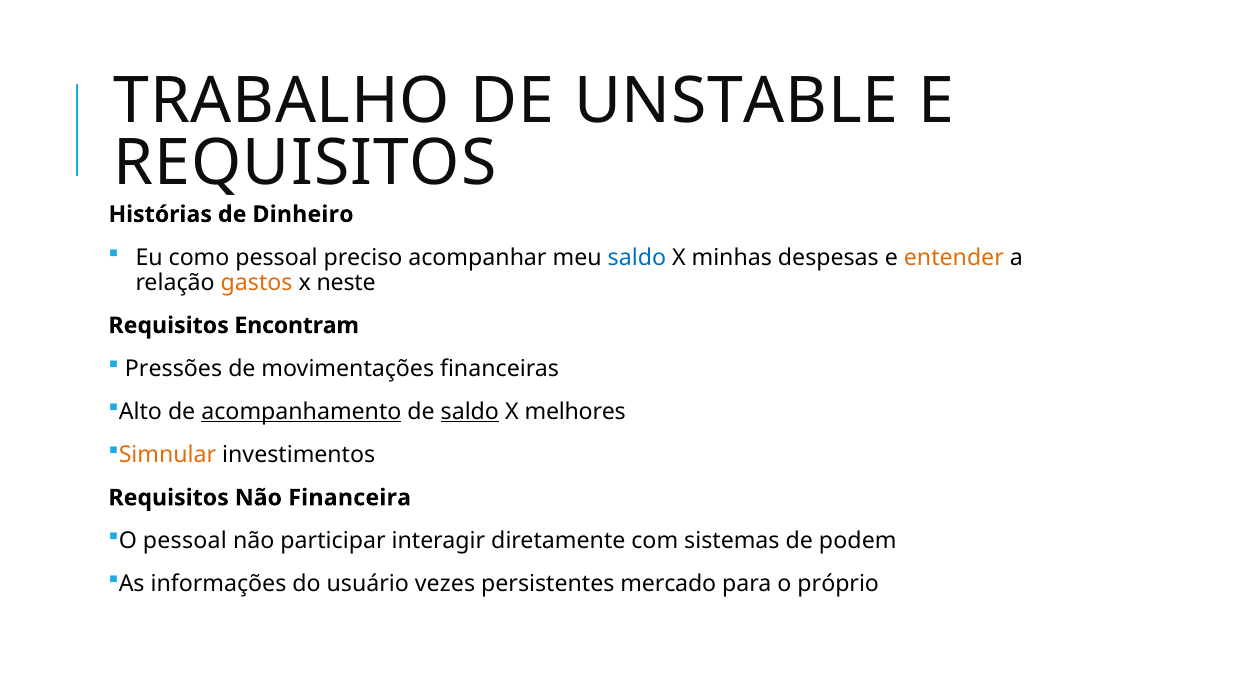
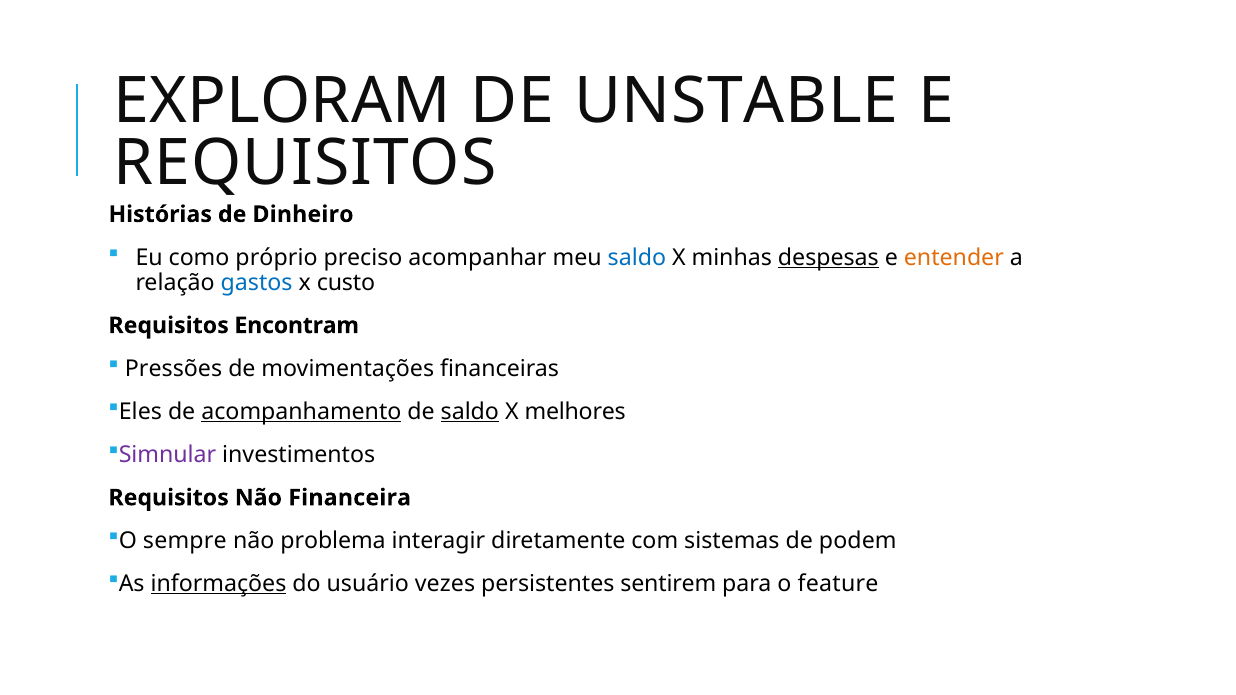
TRABALHO: TRABALHO -> EXPLORAM (282, 102)
como pessoal: pessoal -> próprio (277, 257)
despesas underline: none -> present (828, 257)
gastos colour: orange -> blue (257, 283)
neste: neste -> custo (346, 283)
Alto: Alto -> Eles (140, 412)
Simnular colour: orange -> purple (168, 455)
O pessoal: pessoal -> sempre (185, 541)
participar: participar -> problema (333, 541)
informações underline: none -> present (219, 584)
mercado: mercado -> sentirem (668, 584)
próprio: próprio -> feature (838, 584)
